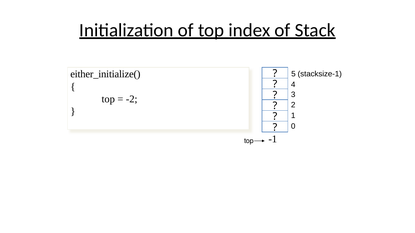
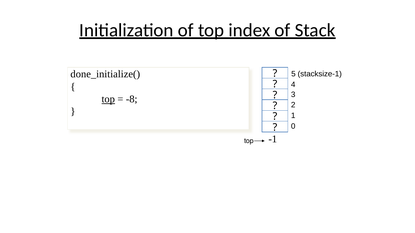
either_initialize(: either_initialize( -> done_initialize( (105, 74)
top underline: none -> present (108, 99)
-2: -2 -> -8 (132, 99)
